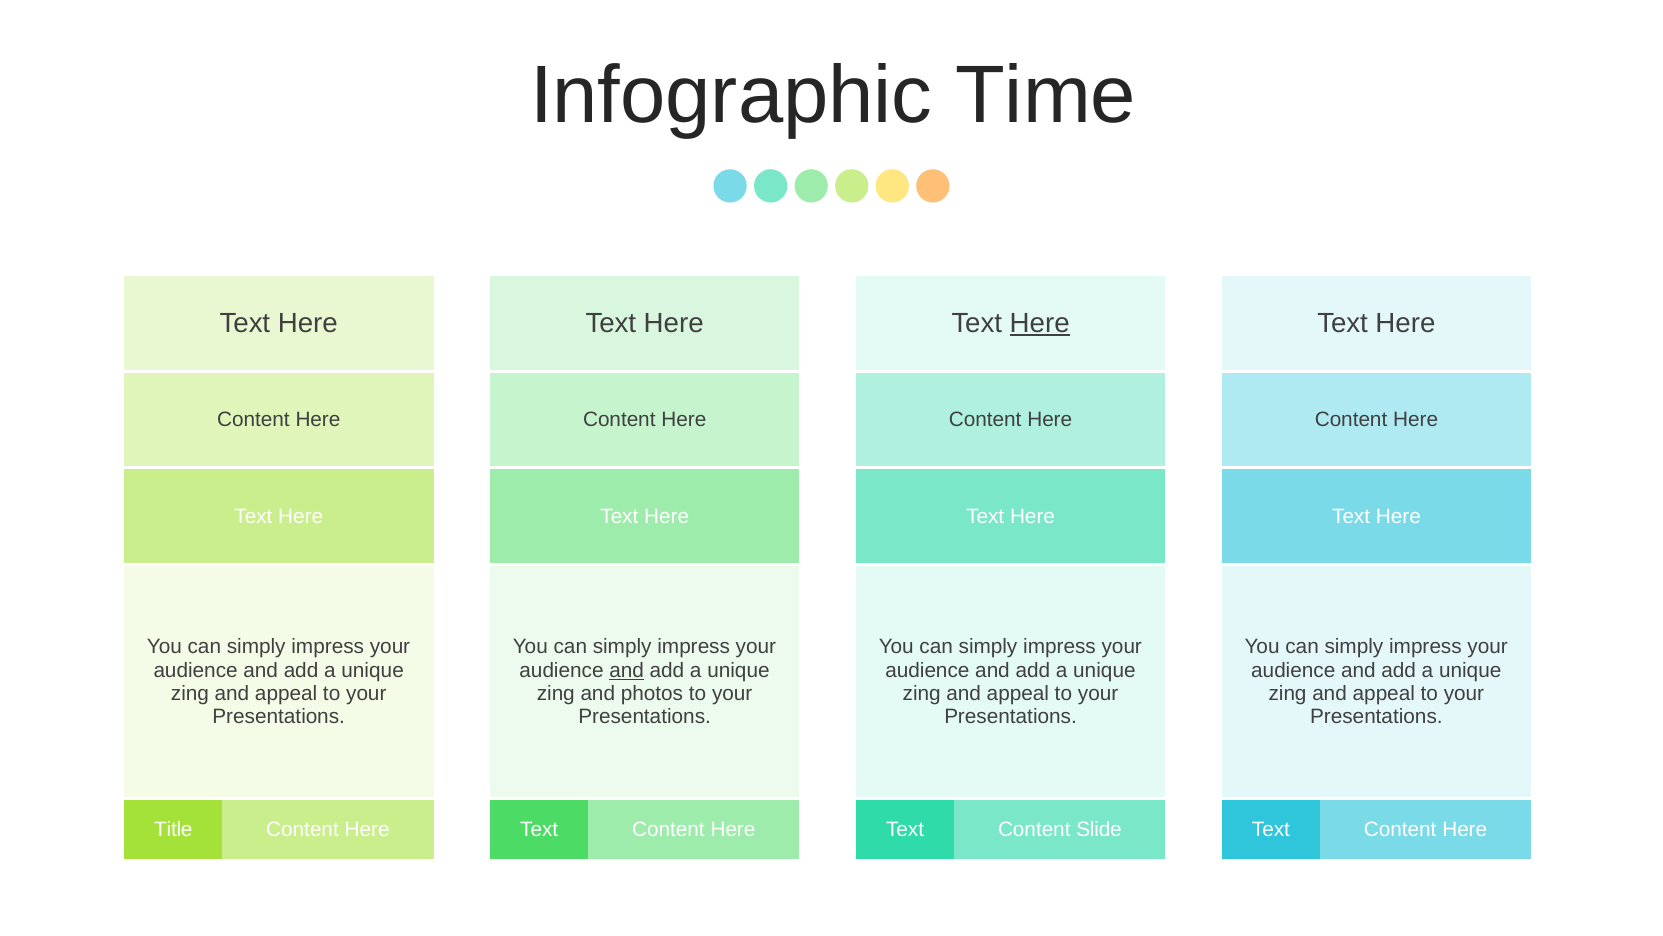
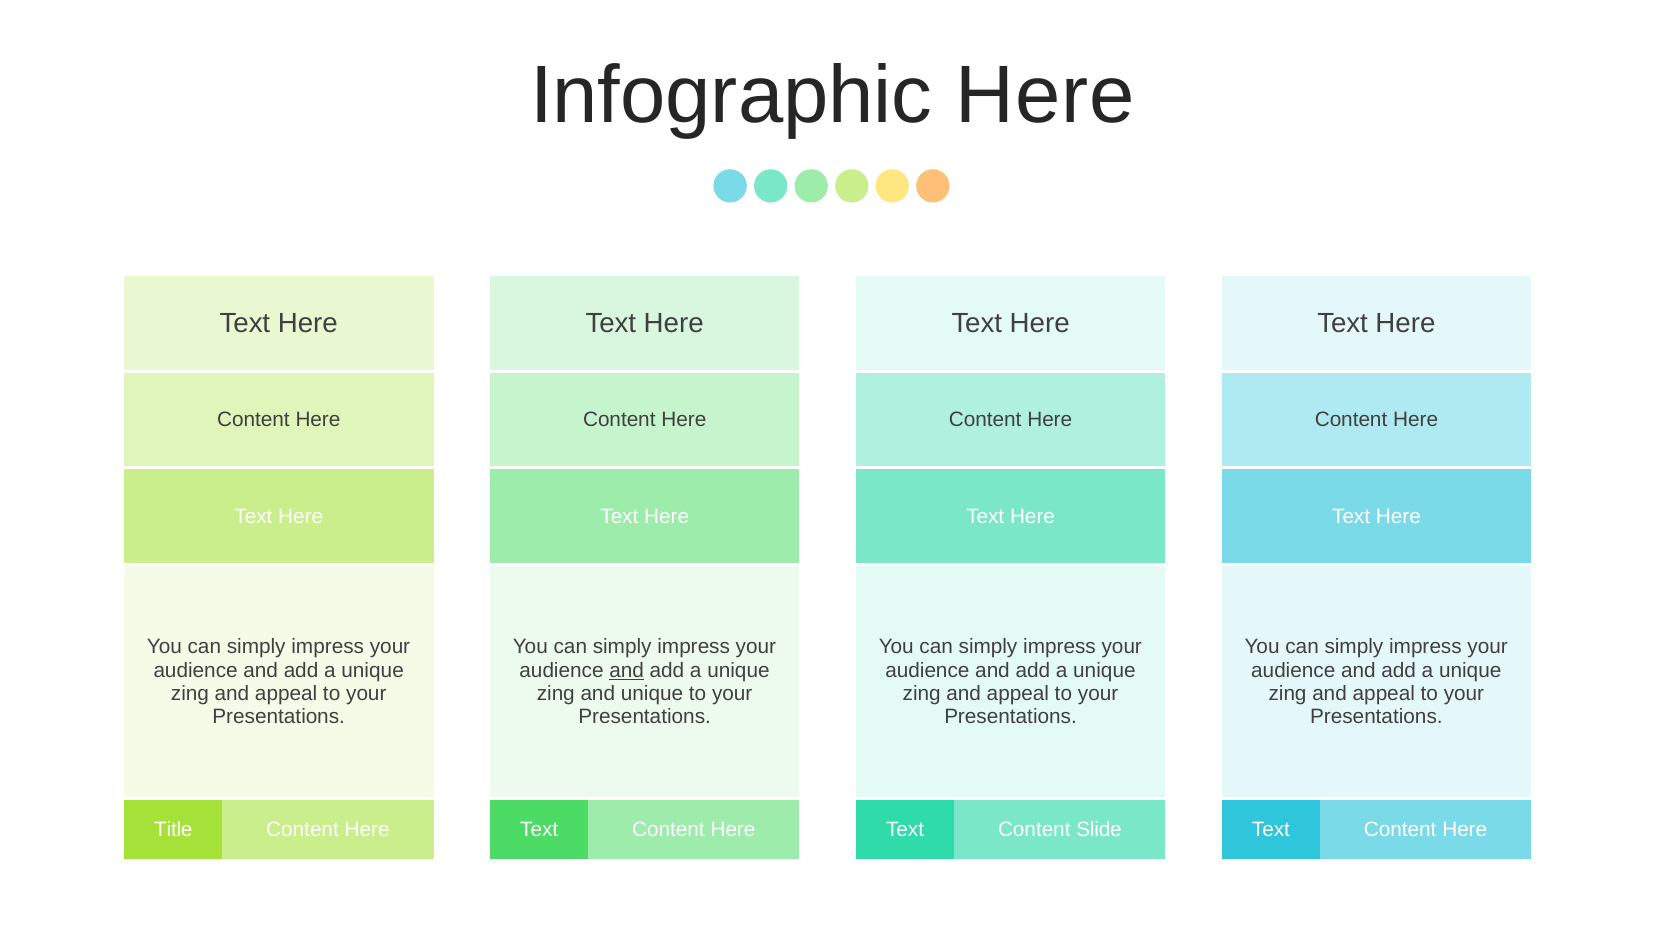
Infographic Time: Time -> Here (1045, 96)
Here underline: present -> none (1040, 323)
and photos: photos -> unique (652, 693)
